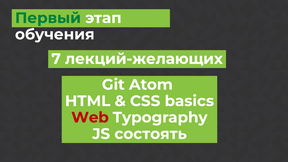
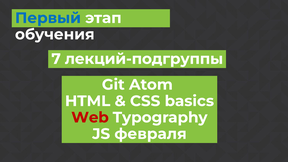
Первый colour: green -> blue (48, 18)
лекций-желающих: лекций-желающих -> лекций-подгруппы (144, 59)
состоять: состоять -> февраля (151, 134)
